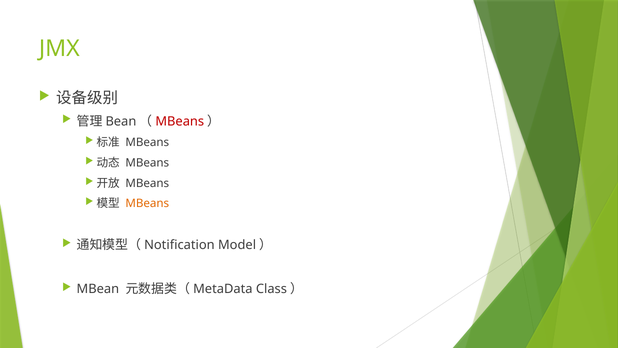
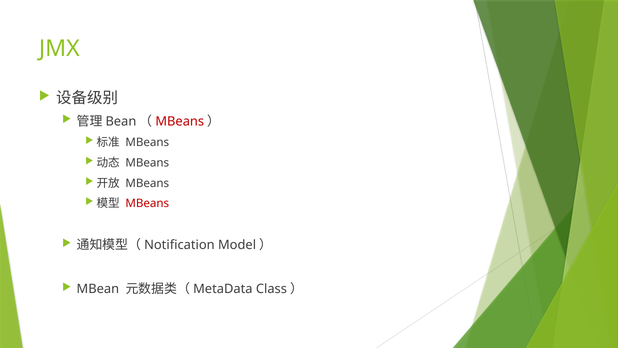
MBeans colour: orange -> red (147, 203)
